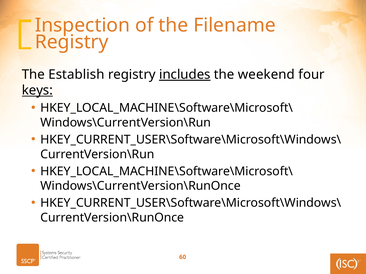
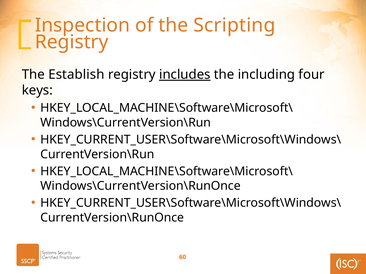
Filename: Filename -> Scripting (234, 25)
weekend: weekend -> including (266, 75)
keys underline: present -> none (37, 91)
